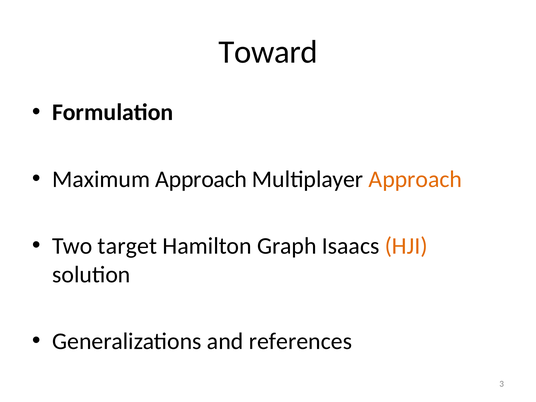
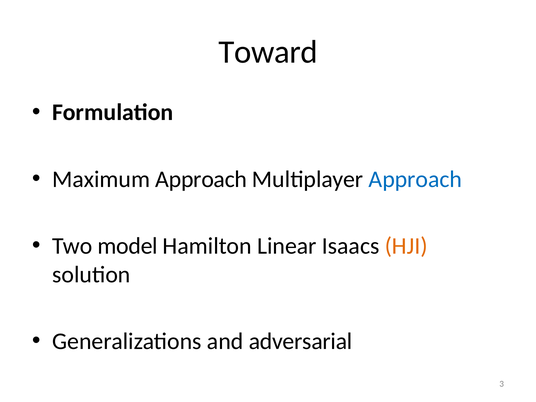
Approach colour: orange -> blue (415, 179)
target: target -> model (128, 246)
Graph: Graph -> Linear (287, 246)
references: references -> adversarial (301, 341)
